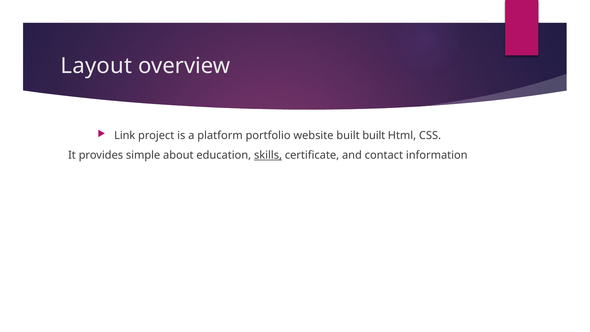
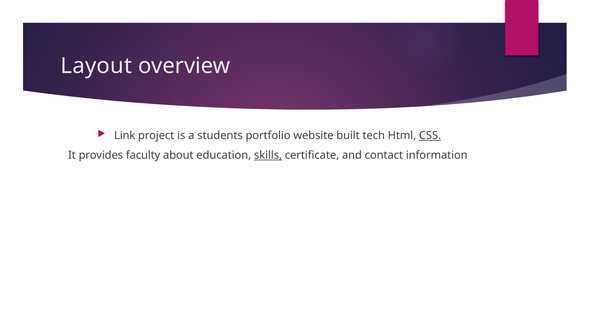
platform: platform -> students (220, 136)
built built: built -> tech (374, 136)
CSS underline: none -> present (430, 136)
simple: simple -> faculty (143, 155)
